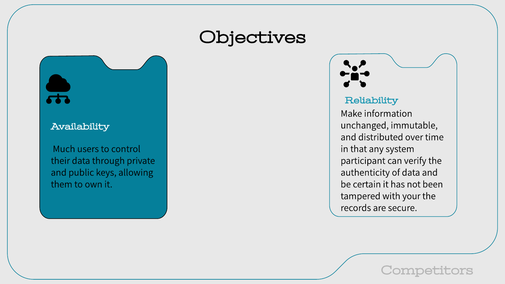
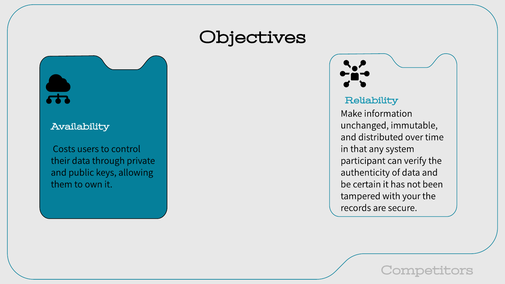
Much: Much -> Costs (64, 149)
